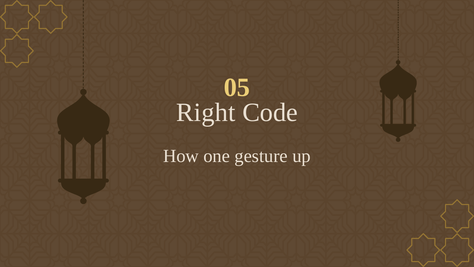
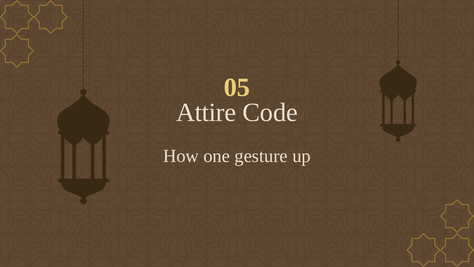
Right: Right -> Attire (206, 112)
